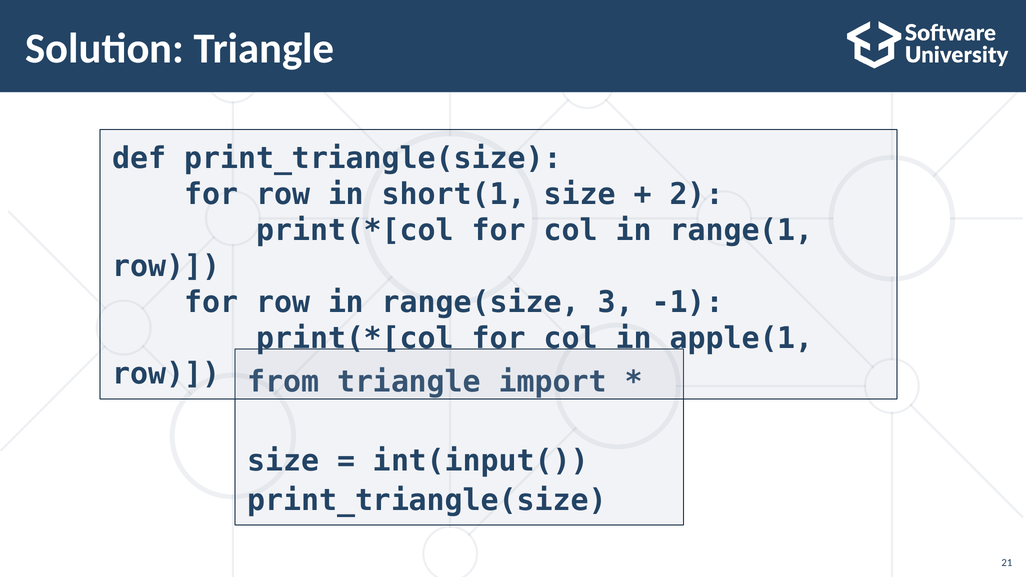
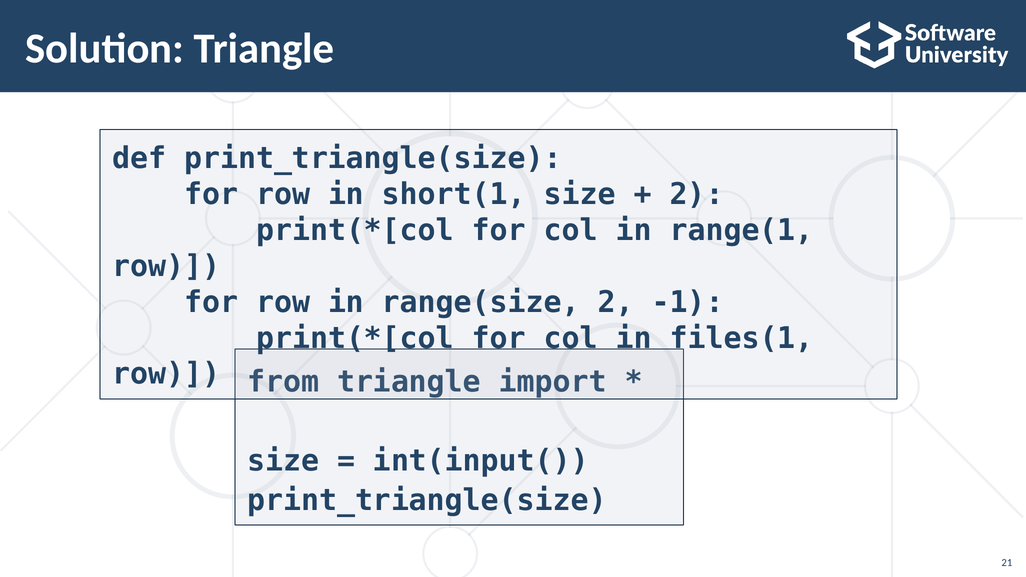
range(size 3: 3 -> 2 (616, 302)
apple(1: apple(1 -> files(1 (742, 338)
